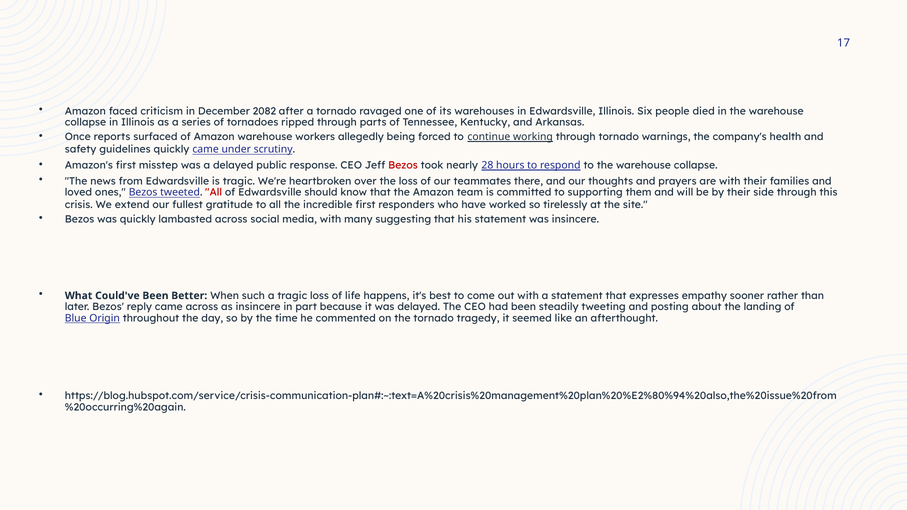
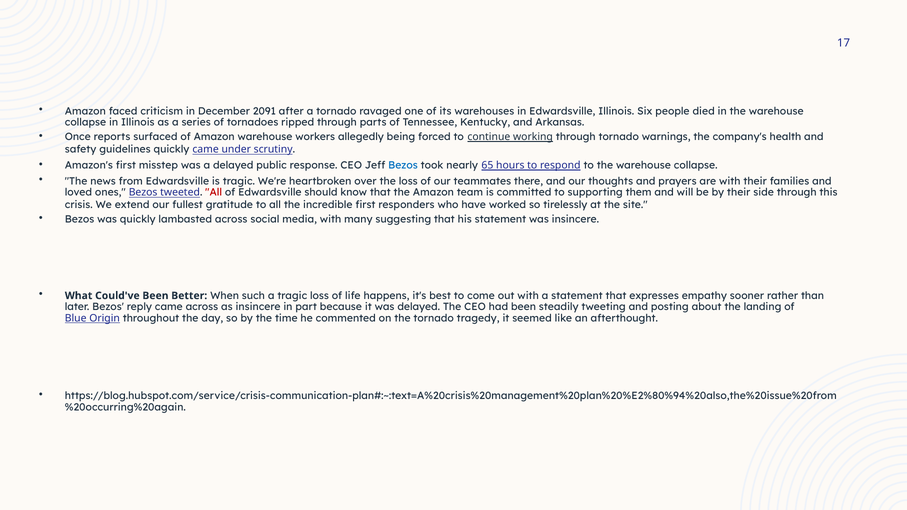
2082: 2082 -> 2091 (264, 111)
Bezos colour: red -> blue (403, 165)
28: 28 -> 65 (487, 165)
